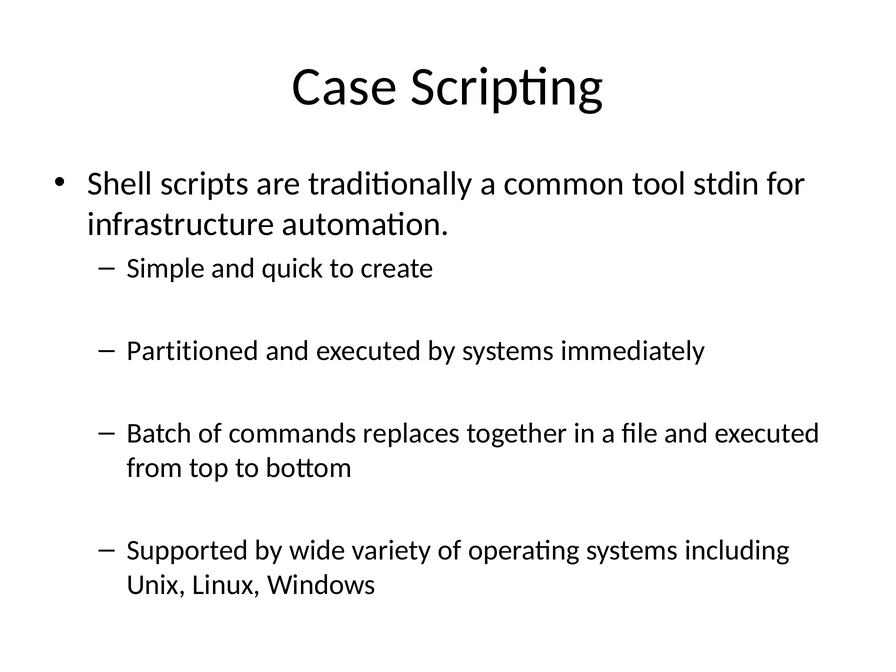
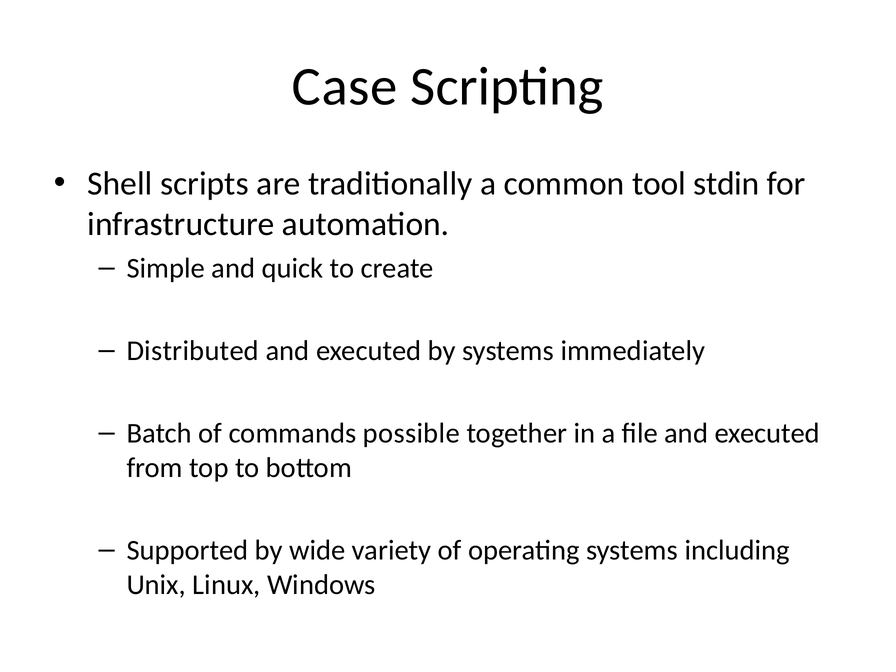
Partitioned: Partitioned -> Distributed (193, 351)
replaces: replaces -> possible (411, 433)
